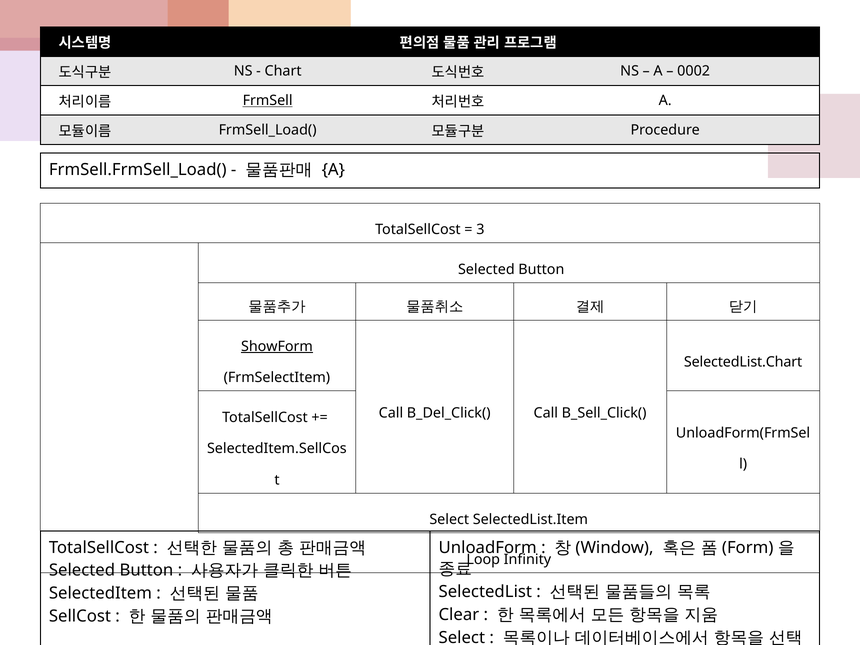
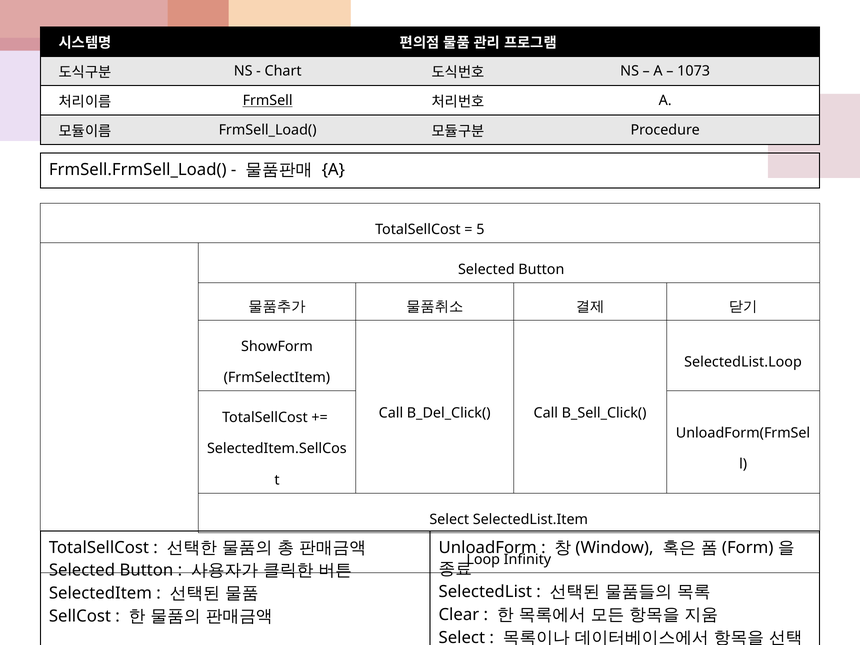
0002: 0002 -> 1073 (694, 71)
3: 3 -> 5 (480, 230)
ShowForm underline: present -> none (277, 347)
SelectedList.Chart: SelectedList.Chart -> SelectedList.Loop (743, 362)
